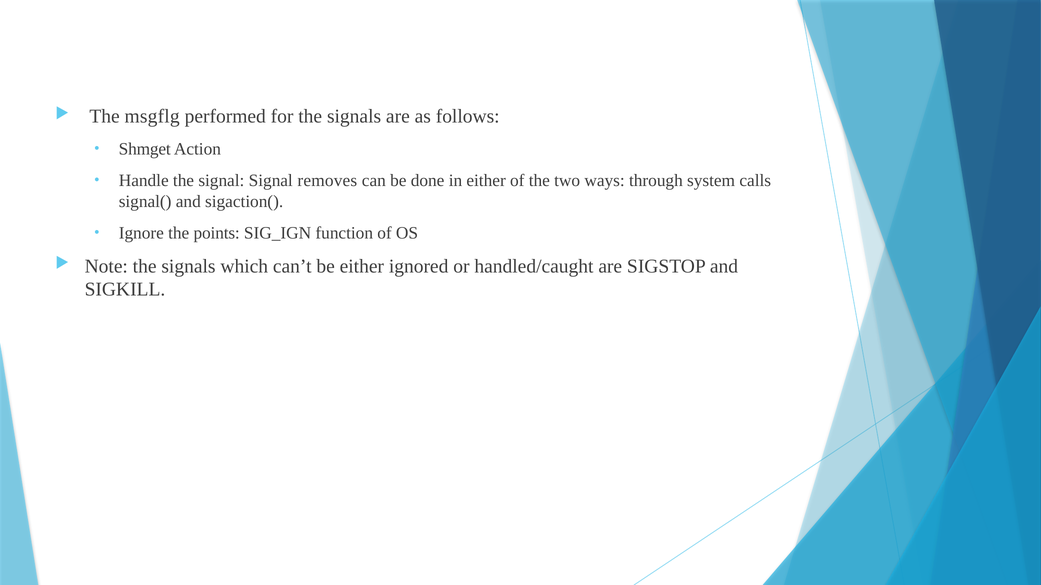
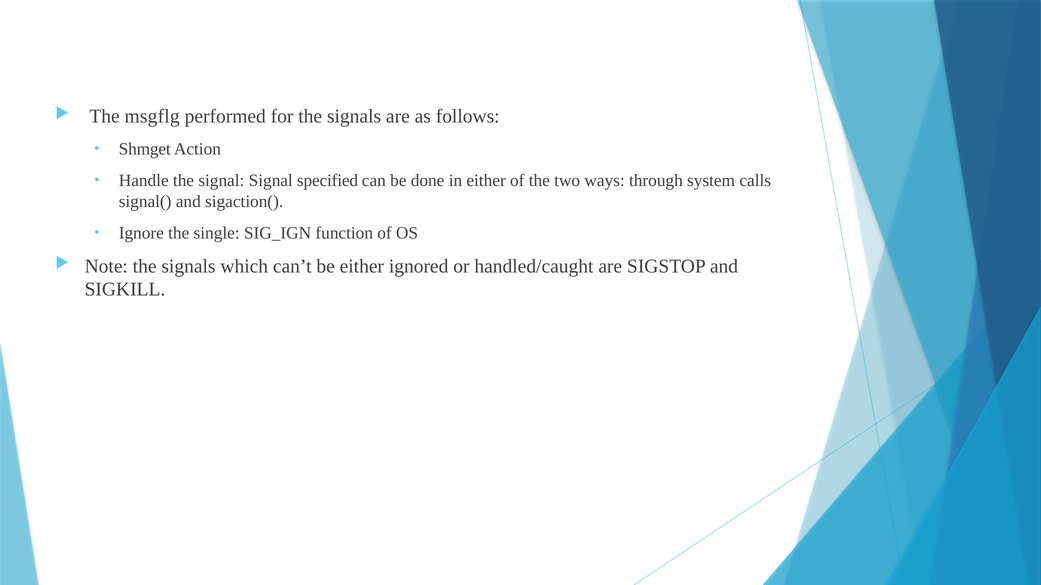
removes: removes -> specified (328, 181)
points: points -> single (217, 233)
